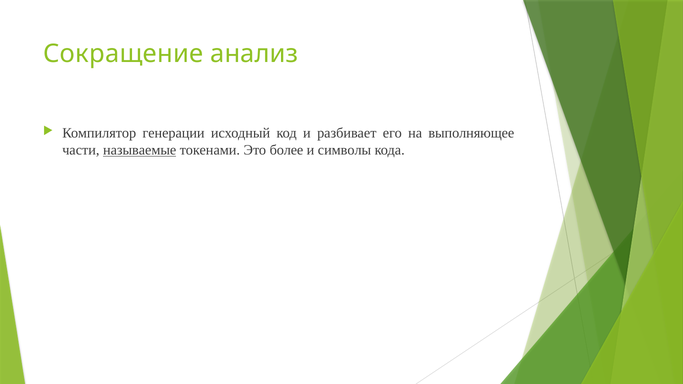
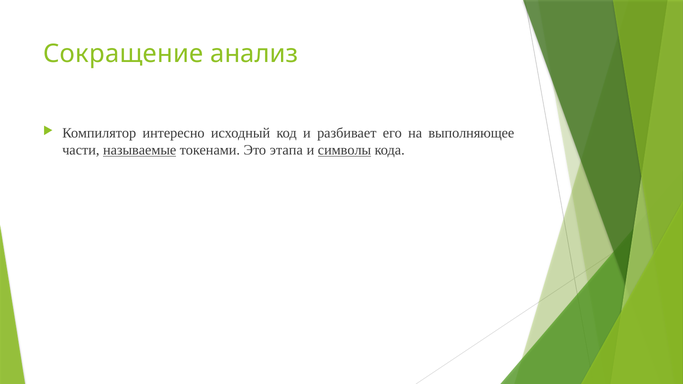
генерации: генерации -> интересно (174, 133)
более: более -> этапа (286, 150)
символы underline: none -> present (344, 150)
